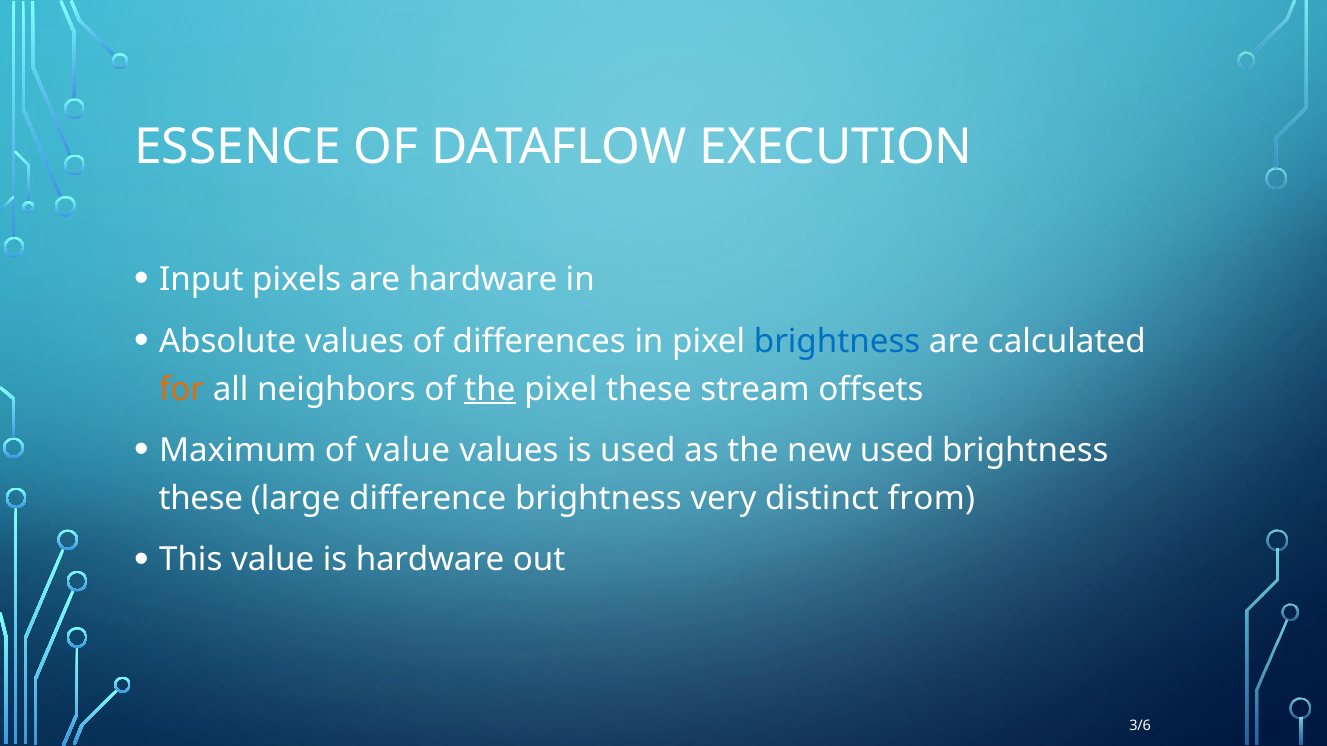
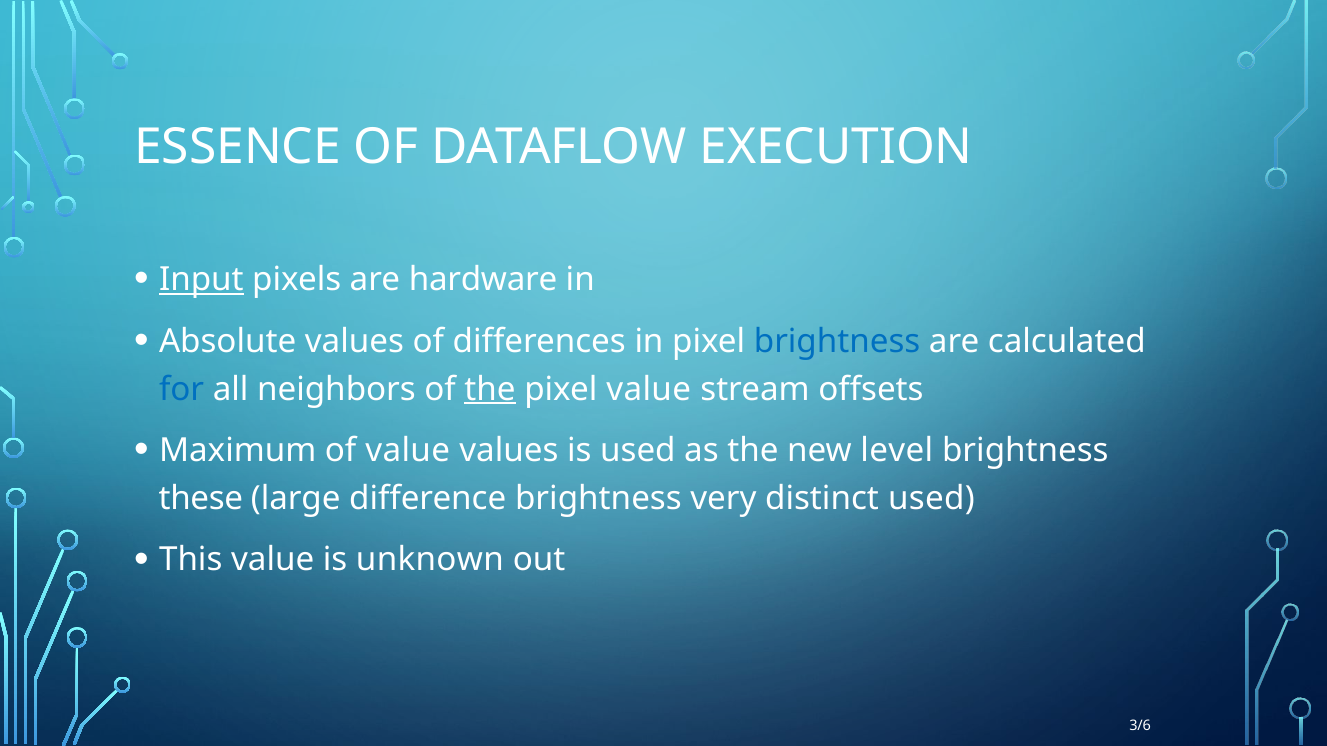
Input underline: none -> present (201, 280)
for colour: orange -> blue (182, 389)
pixel these: these -> value (649, 389)
new used: used -> level (897, 451)
distinct from: from -> used (931, 499)
is hardware: hardware -> unknown (430, 560)
